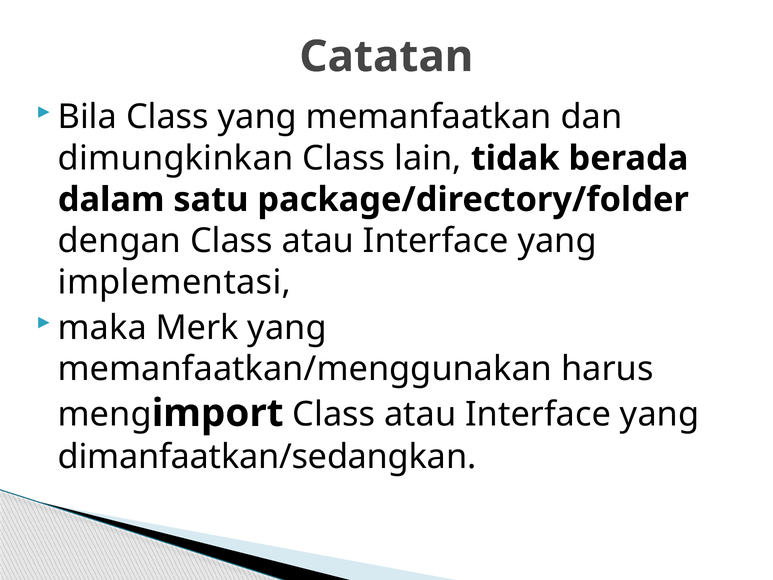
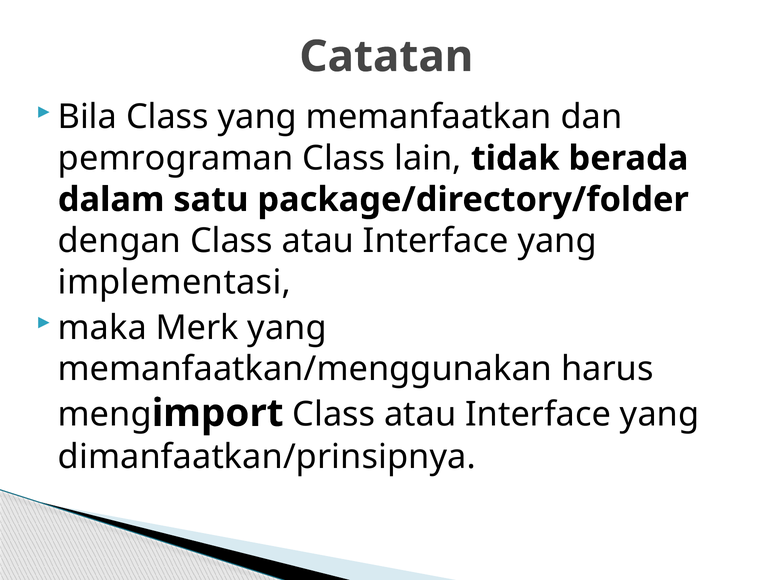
dimungkinkan: dimungkinkan -> pemrograman (176, 158)
dimanfaatkan/sedangkan: dimanfaatkan/sedangkan -> dimanfaatkan/prinsipnya (267, 457)
